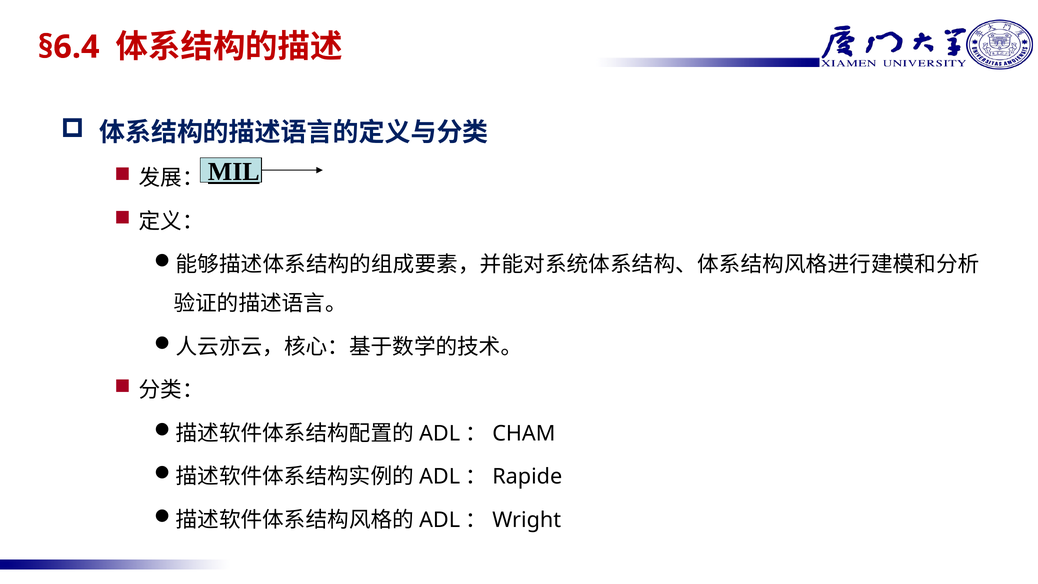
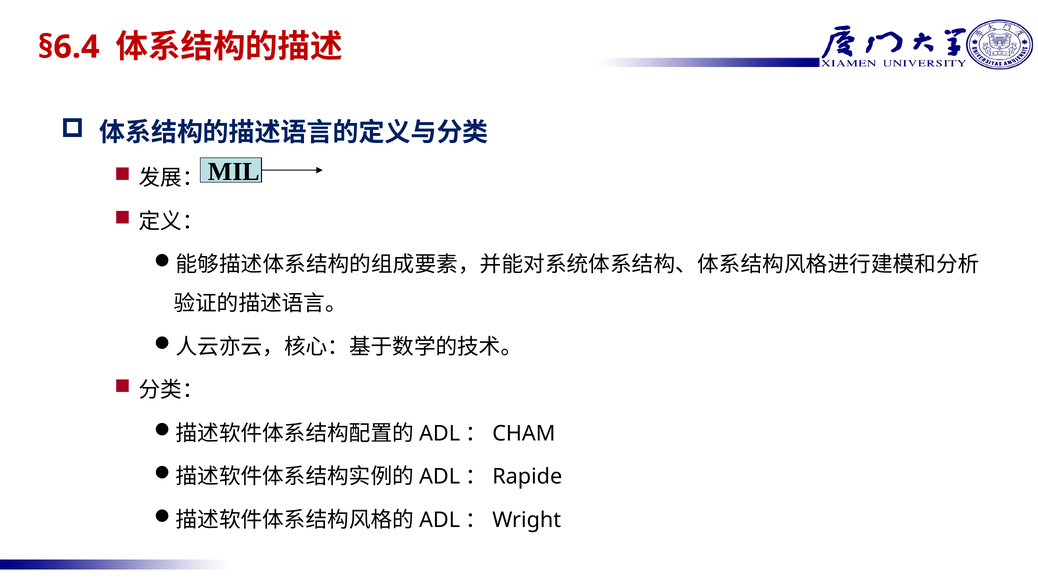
MIL underline: present -> none (234, 172)
